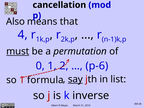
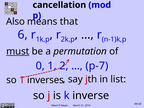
4: 4 -> 6 (23, 35)
p-6: p-6 -> p-7 (97, 66)
say underline: present -> none (75, 79)
formula: formula -> inverses (45, 80)
